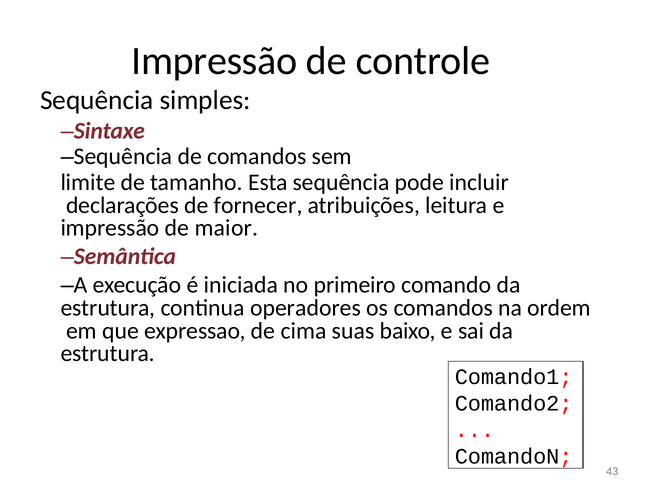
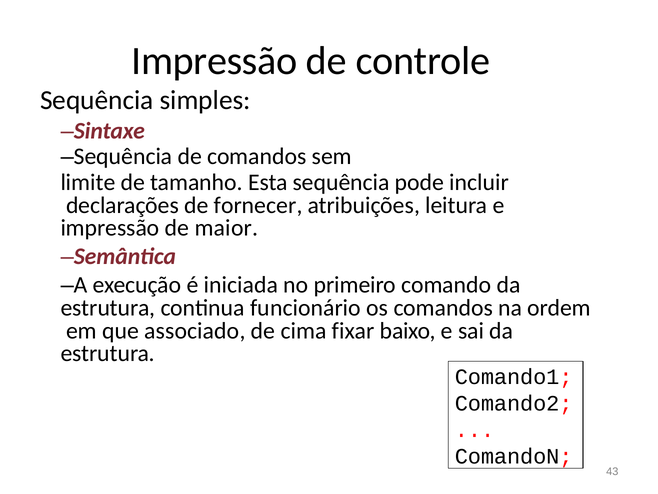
operadores: operadores -> funcionário (306, 308)
expressao: expressao -> associado (195, 330)
suas: suas -> fixar (353, 330)
